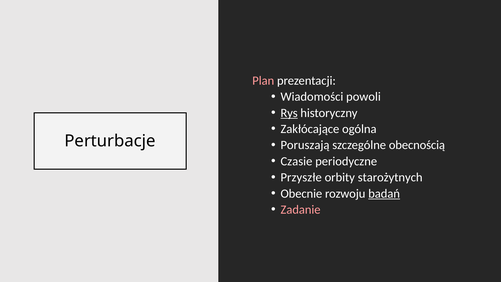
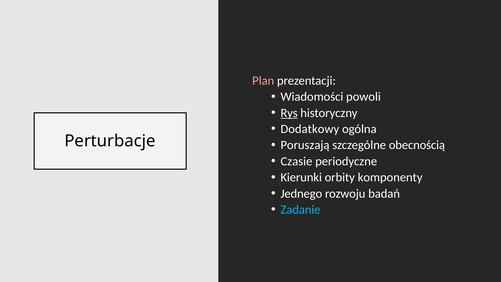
Zakłócające: Zakłócające -> Dodatkowy (310, 129)
Przyszłe: Przyszłe -> Kierunki (301, 177)
starożytnych: starożytnych -> komponenty (390, 177)
Obecnie: Obecnie -> Jednego (301, 193)
badań underline: present -> none (384, 193)
Zadanie colour: pink -> light blue (301, 210)
